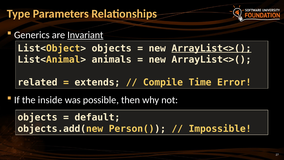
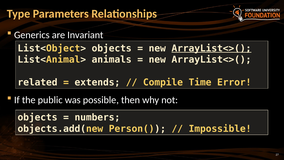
Invariant underline: present -> none (85, 35)
inside: inside -> public (50, 100)
default: default -> numbers (97, 117)
